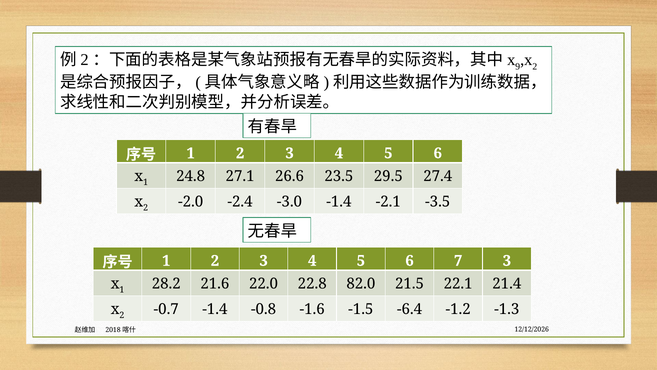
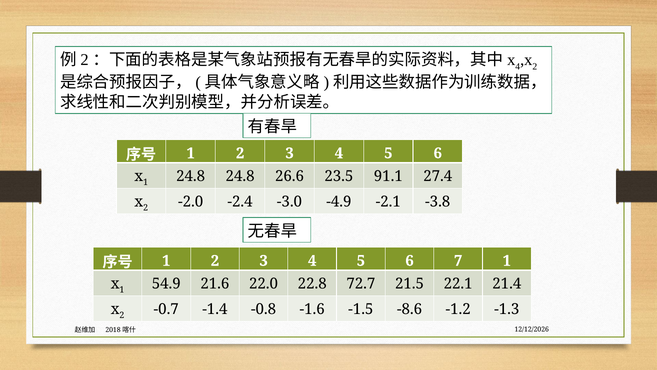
9: 9 -> 4 (518, 66)
24.8 27.1: 27.1 -> 24.8 (240, 176)
29.5: 29.5 -> 91.1 (388, 176)
-3.0 -1.4: -1.4 -> -4.9 (339, 202)
-3.5: -3.5 -> -3.8 (438, 202)
7 3: 3 -> 1 (507, 261)
28.2: 28.2 -> 54.9 (166, 284)
82.0: 82.0 -> 72.7 (361, 284)
-6.4: -6.4 -> -8.6 (409, 309)
